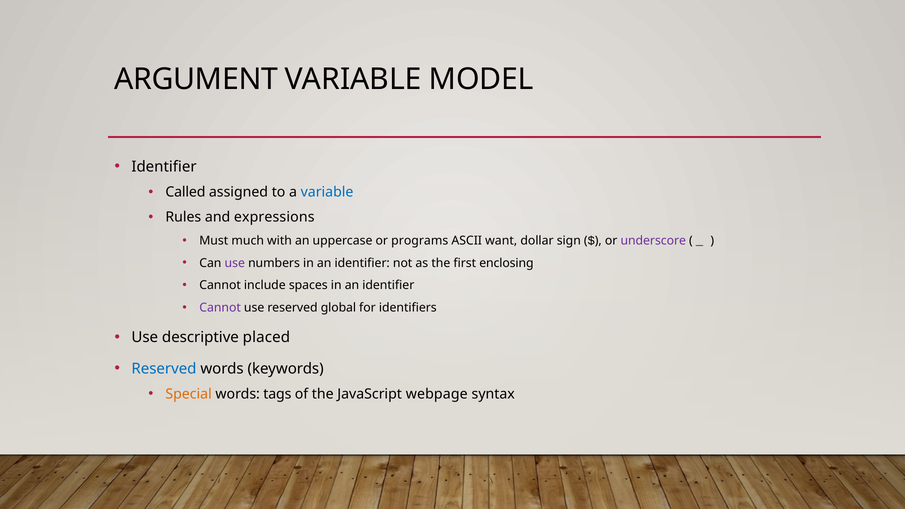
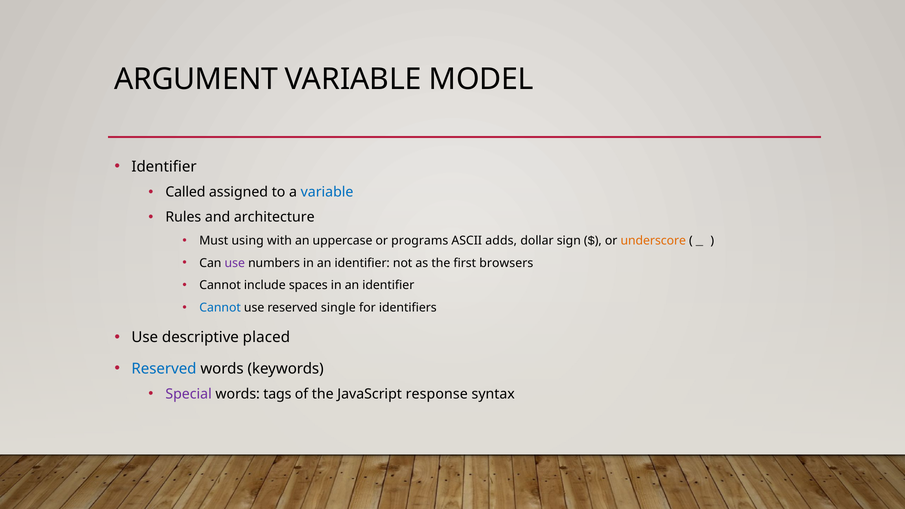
expressions: expressions -> architecture (274, 217)
much: much -> using (248, 241)
want: want -> adds (501, 241)
underscore colour: purple -> orange (653, 241)
enclosing: enclosing -> browsers (506, 263)
Cannot colour: purple -> blue (220, 308)
global: global -> single (338, 308)
Special colour: orange -> purple (189, 394)
webpage: webpage -> response (437, 394)
